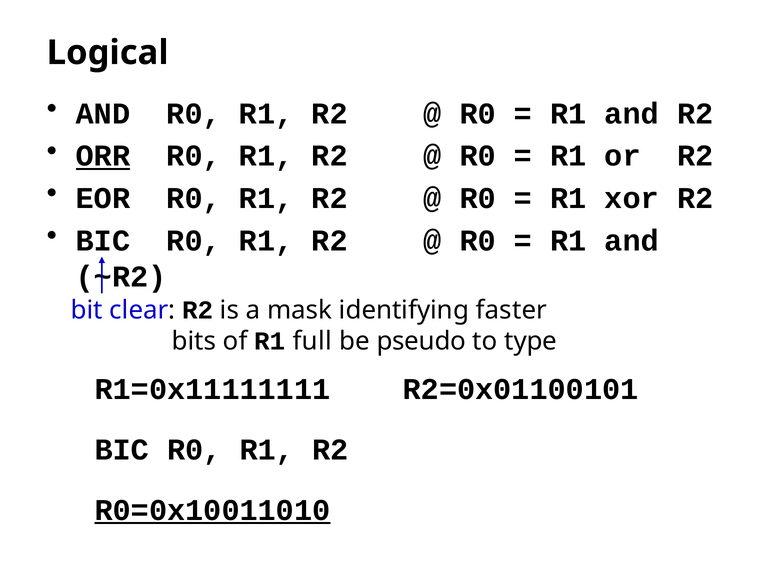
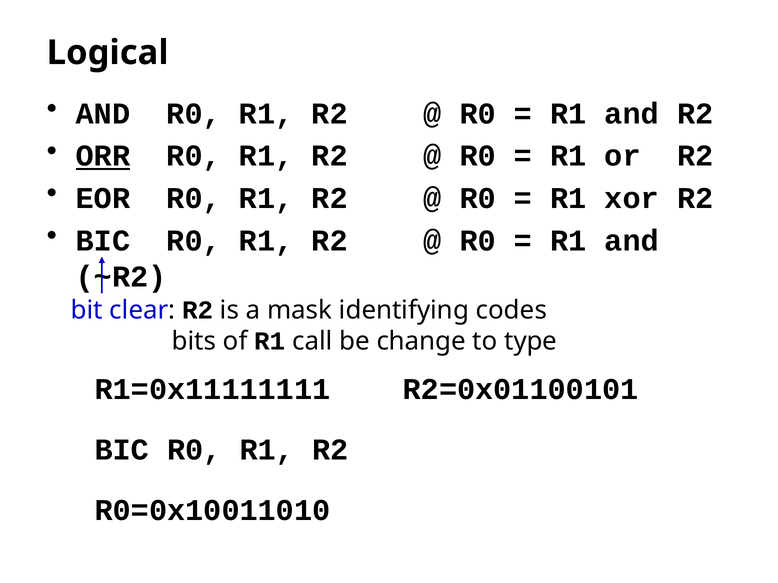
faster: faster -> codes (511, 310)
full: full -> call (312, 341)
pseudo: pseudo -> change (421, 341)
R0=0x10011010 underline: present -> none (213, 511)
